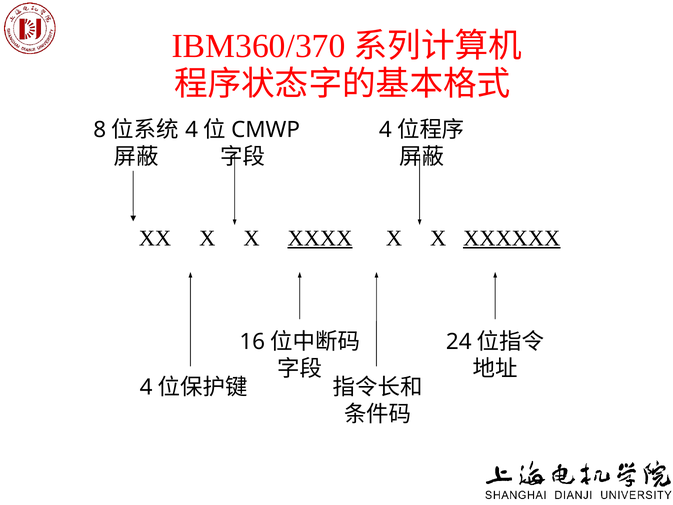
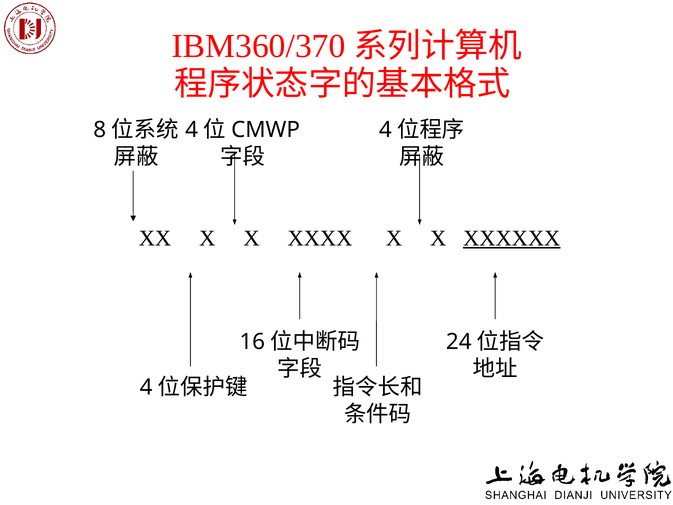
XXXX underline: present -> none (320, 238)
